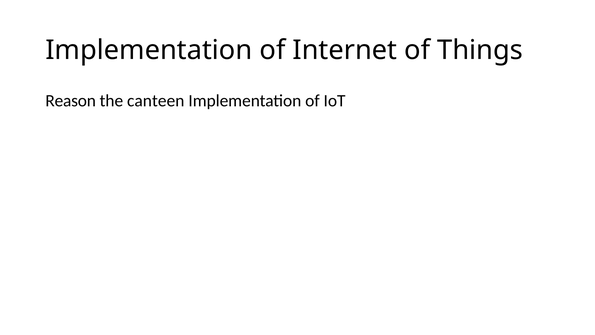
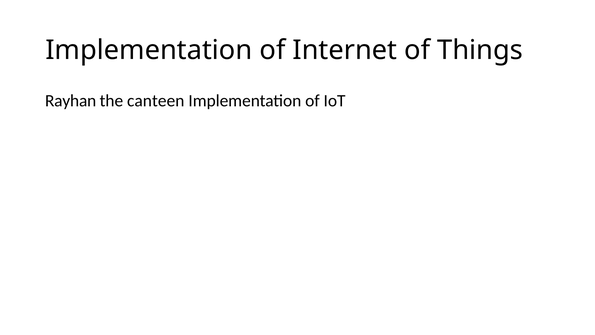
Reason: Reason -> Rayhan (71, 101)
